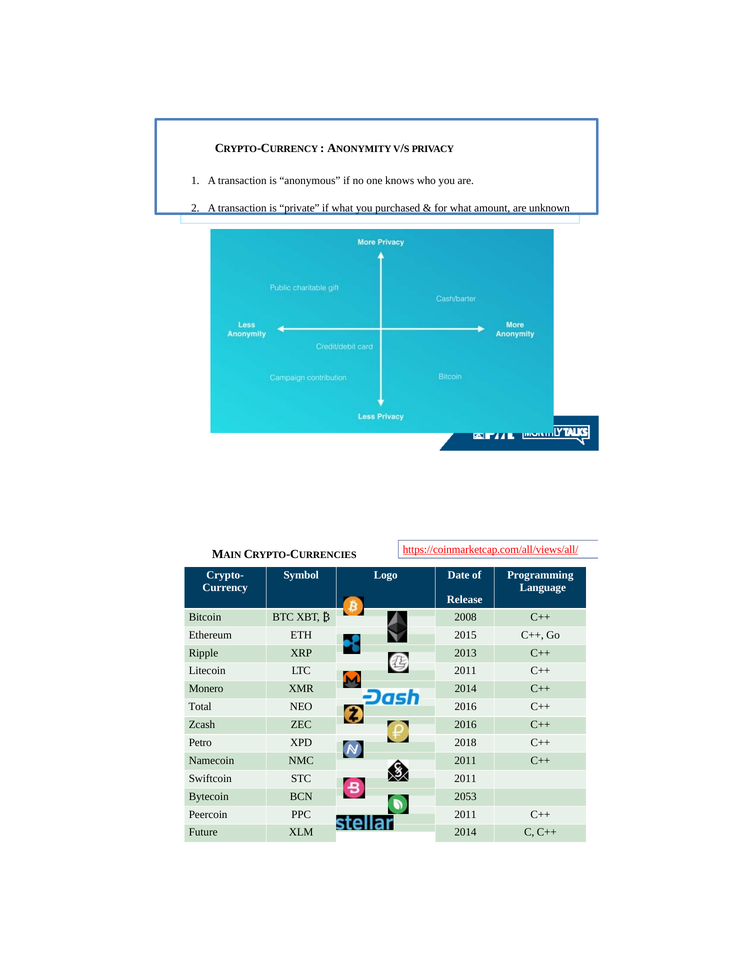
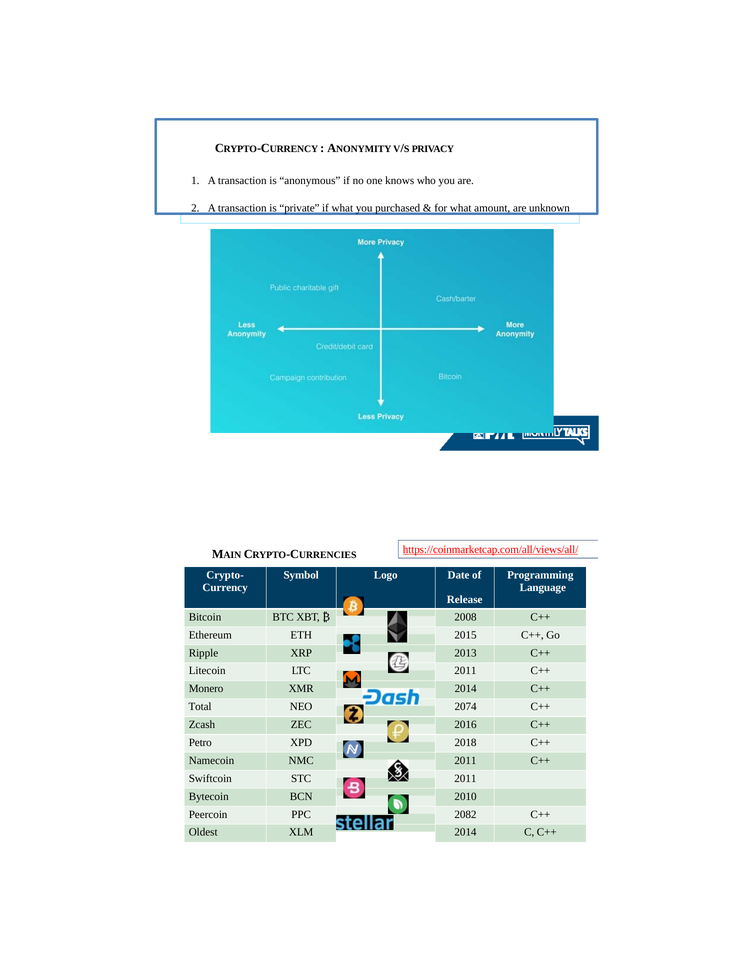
NEO 2016: 2016 -> 2074 (466, 707)
2053: 2053 -> 2010 (466, 797)
PPC 2011: 2011 -> 2082 (465, 815)
Future: Future -> Oldest (203, 833)
